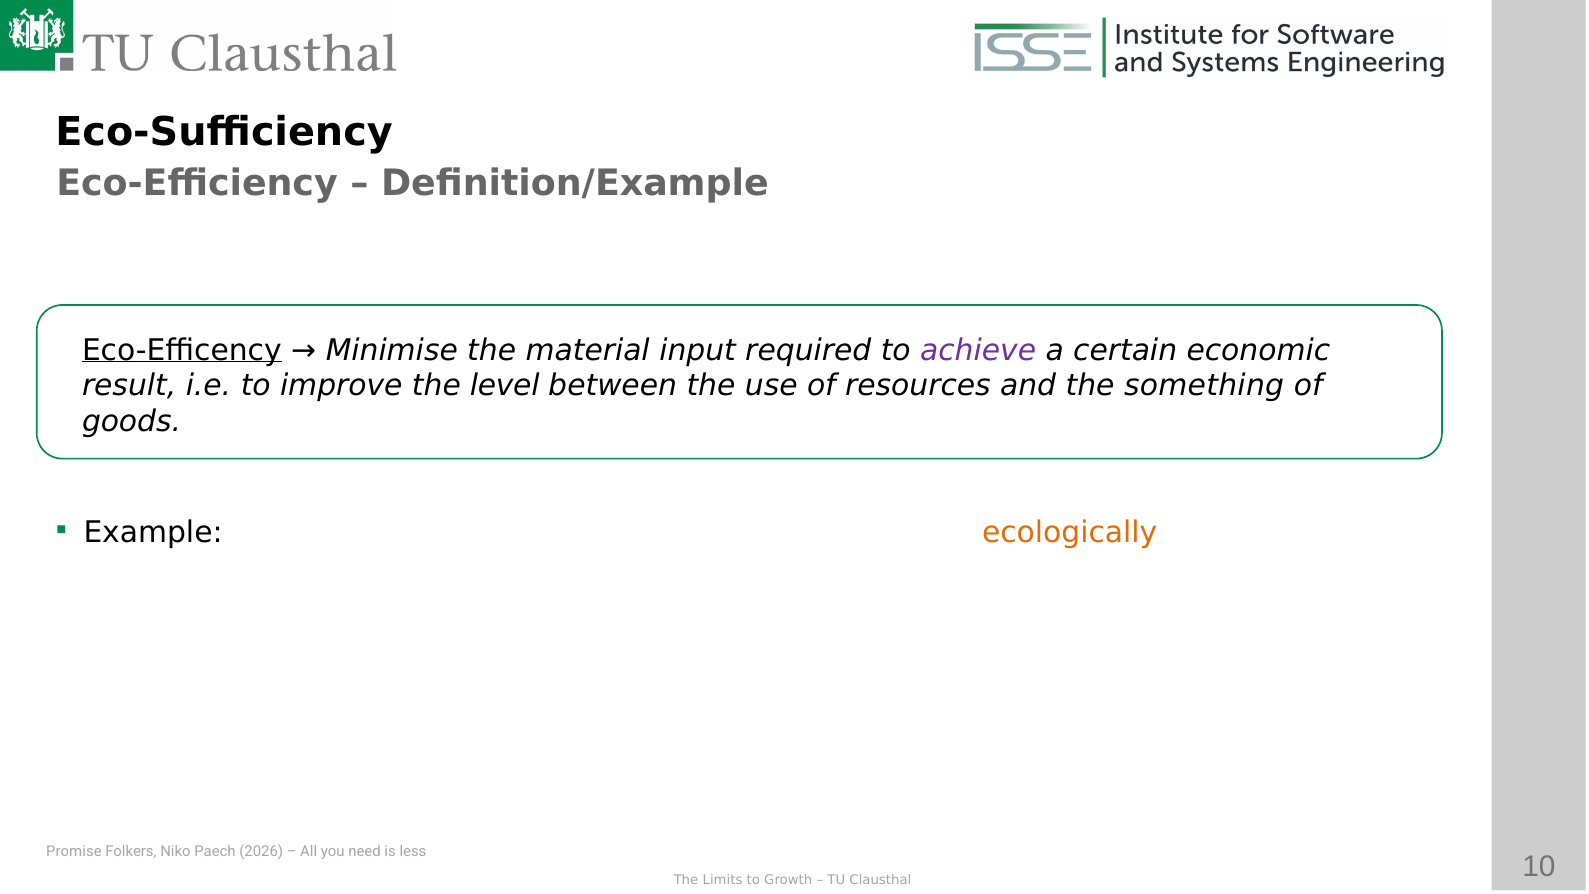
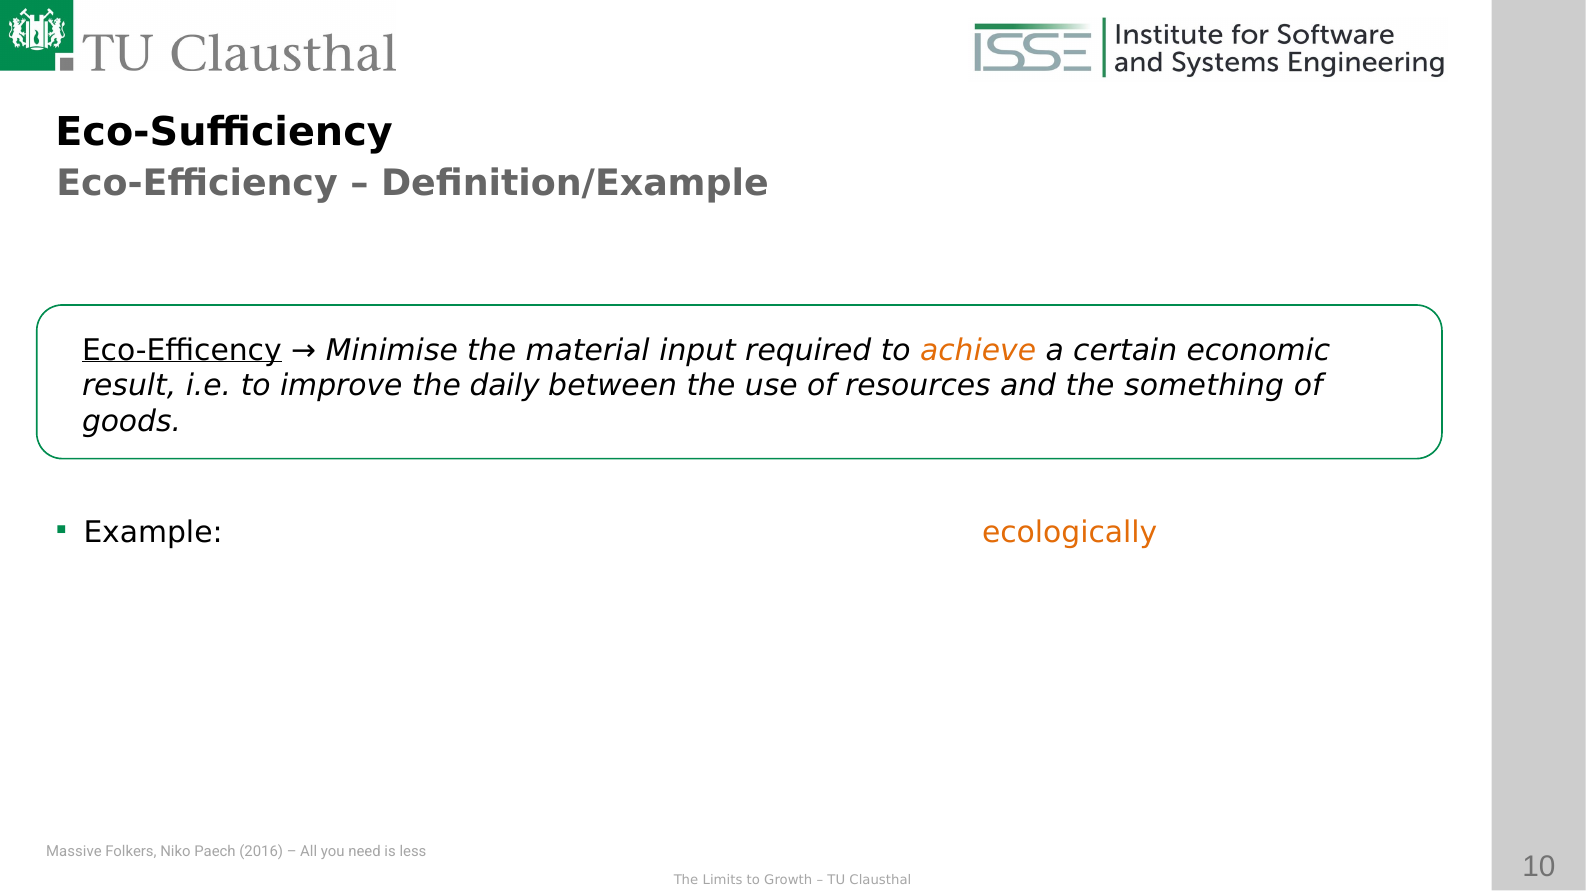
achieve colour: purple -> orange (978, 350)
level: level -> daily (505, 386)
Promise: Promise -> Massive (74, 851)
2026: 2026 -> 2016 (261, 851)
